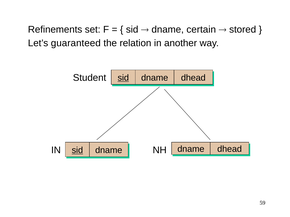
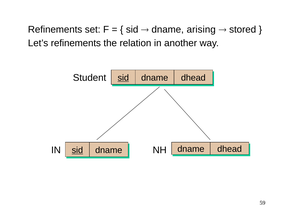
certain: certain -> arising (201, 30)
Let’s guaranteed: guaranteed -> refinements (76, 43)
